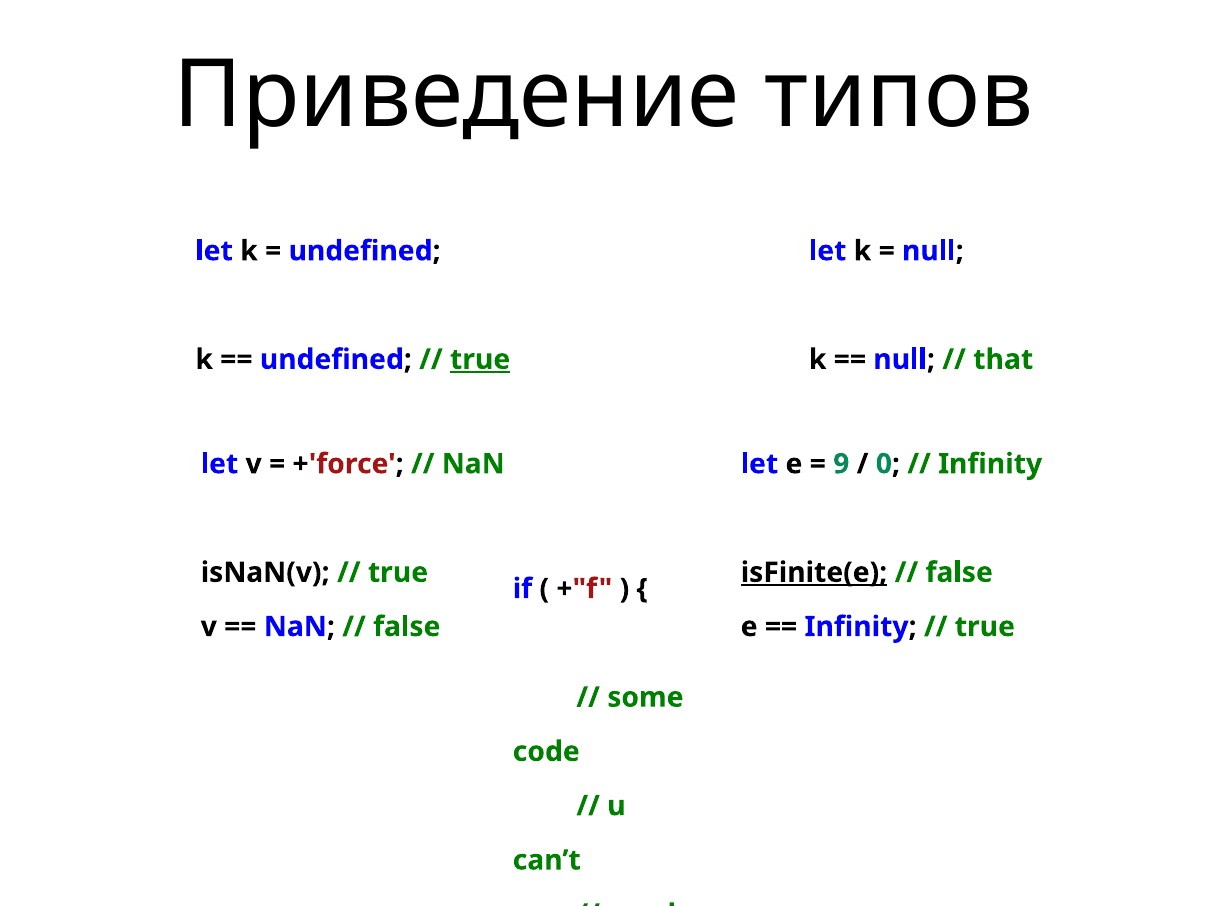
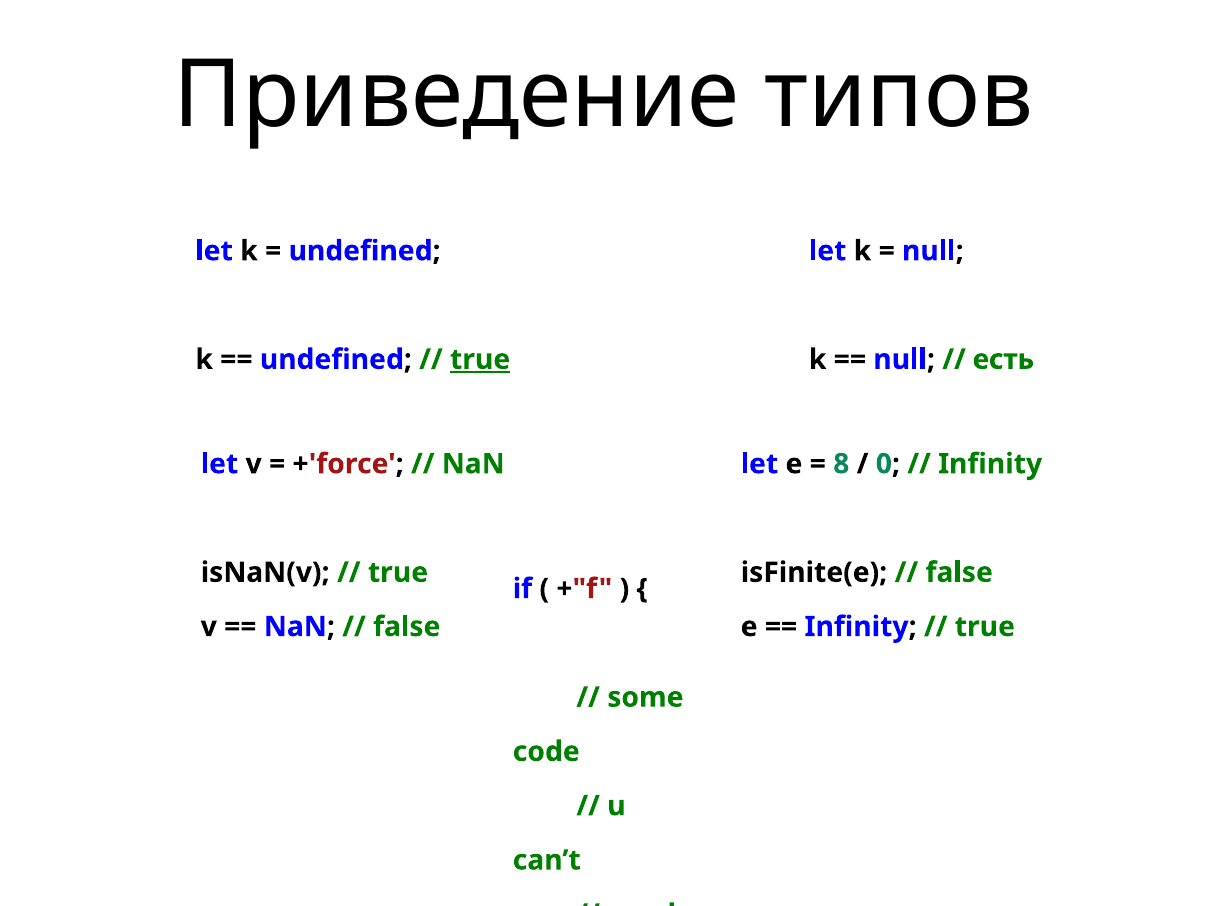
that: that -> есть (1003, 359)
9: 9 -> 8 (841, 464)
isFinite(e underline: present -> none (814, 572)
